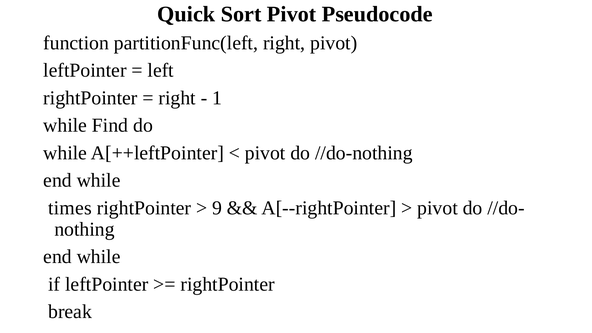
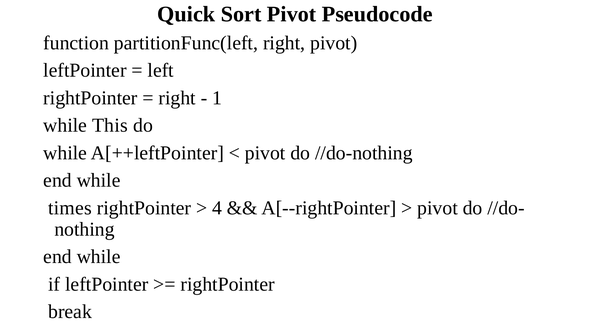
Find: Find -> This (110, 125)
9: 9 -> 4 (217, 208)
